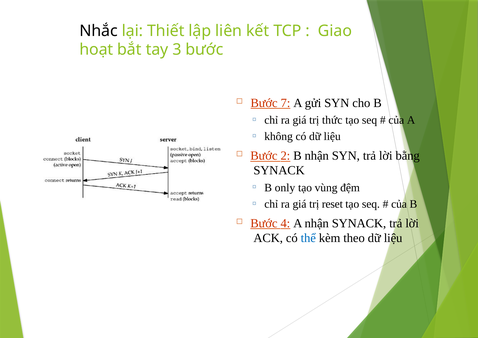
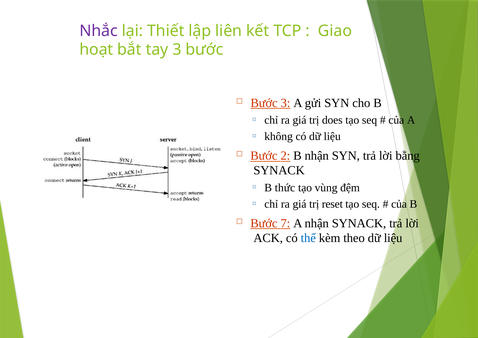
Nhắc colour: black -> purple (99, 31)
Bước 7: 7 -> 3 (285, 103)
thức: thức -> does (332, 120)
only: only -> thức (285, 188)
4: 4 -> 7 (285, 223)
